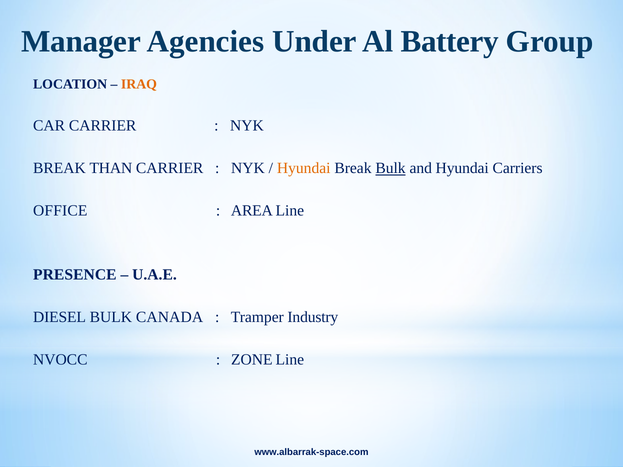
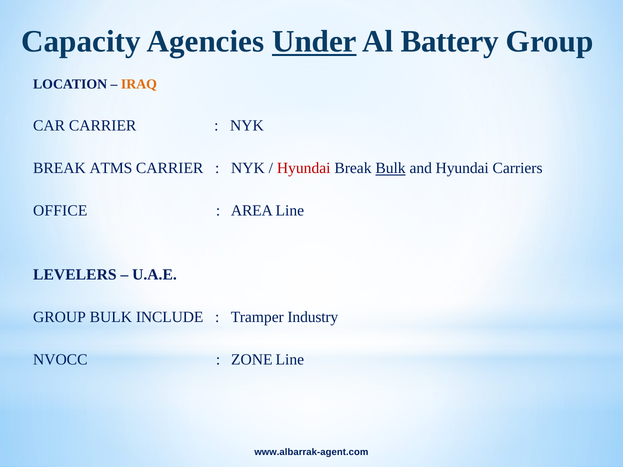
Manager: Manager -> Capacity (81, 42)
Under underline: none -> present (314, 42)
THAN: THAN -> ATMS (111, 168)
Hyundai colour: orange -> red (304, 168)
PRESENCE: PRESENCE -> LEVELERS (75, 275)
DIESEL: DIESEL -> GROUP (59, 317)
CANADA: CANADA -> INCLUDE (170, 317)
www.albarrak-space.com: www.albarrak-space.com -> www.albarrak-agent.com (311, 453)
